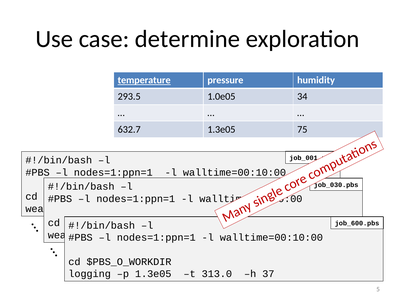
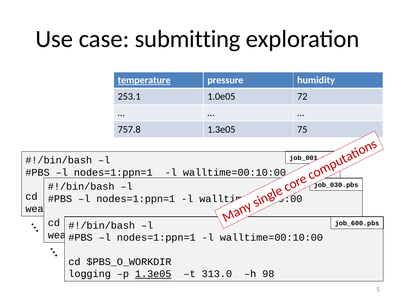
determine: determine -> submitting (188, 39)
293.5: 293.5 -> 253.1 (129, 97)
34: 34 -> 72 (302, 97)
632.7: 632.7 -> 757.8 (129, 129)
1.3e05 underline: none -> present (153, 274)
37: 37 -> 98 (268, 274)
